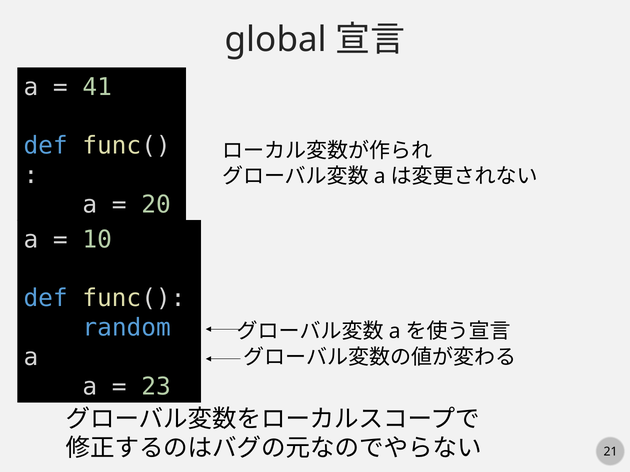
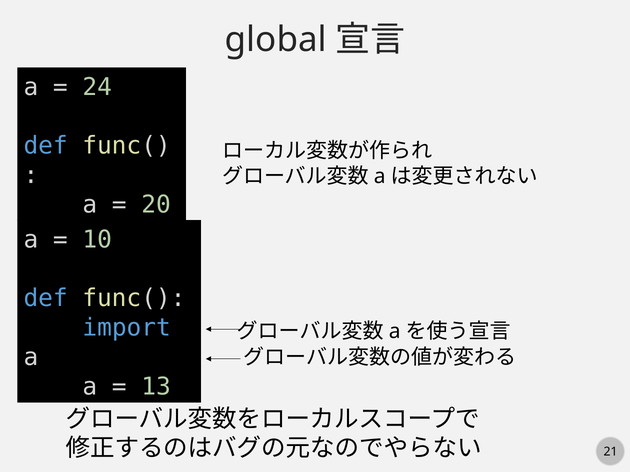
41: 41 -> 24 (97, 87)
random: random -> import (127, 328)
23: 23 -> 13 (156, 387)
